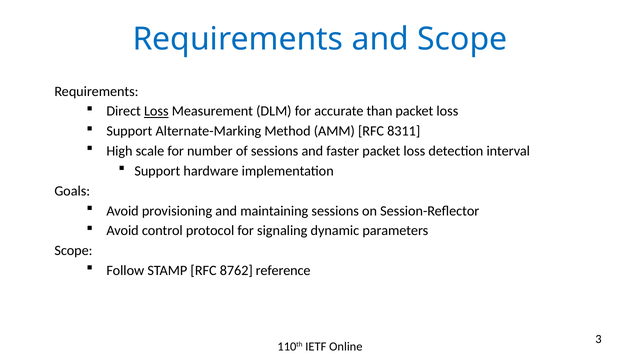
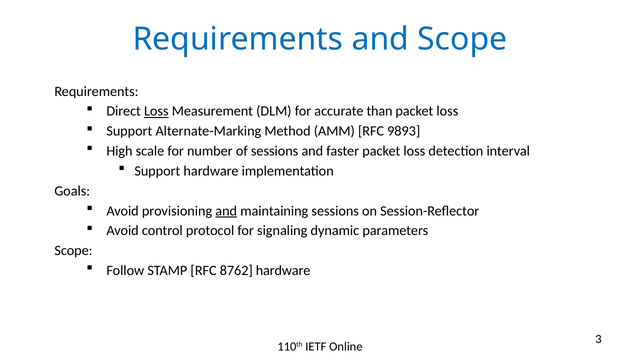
8311: 8311 -> 9893 (404, 131)
and underline: none -> present (226, 211)
8762 reference: reference -> hardware (283, 271)
